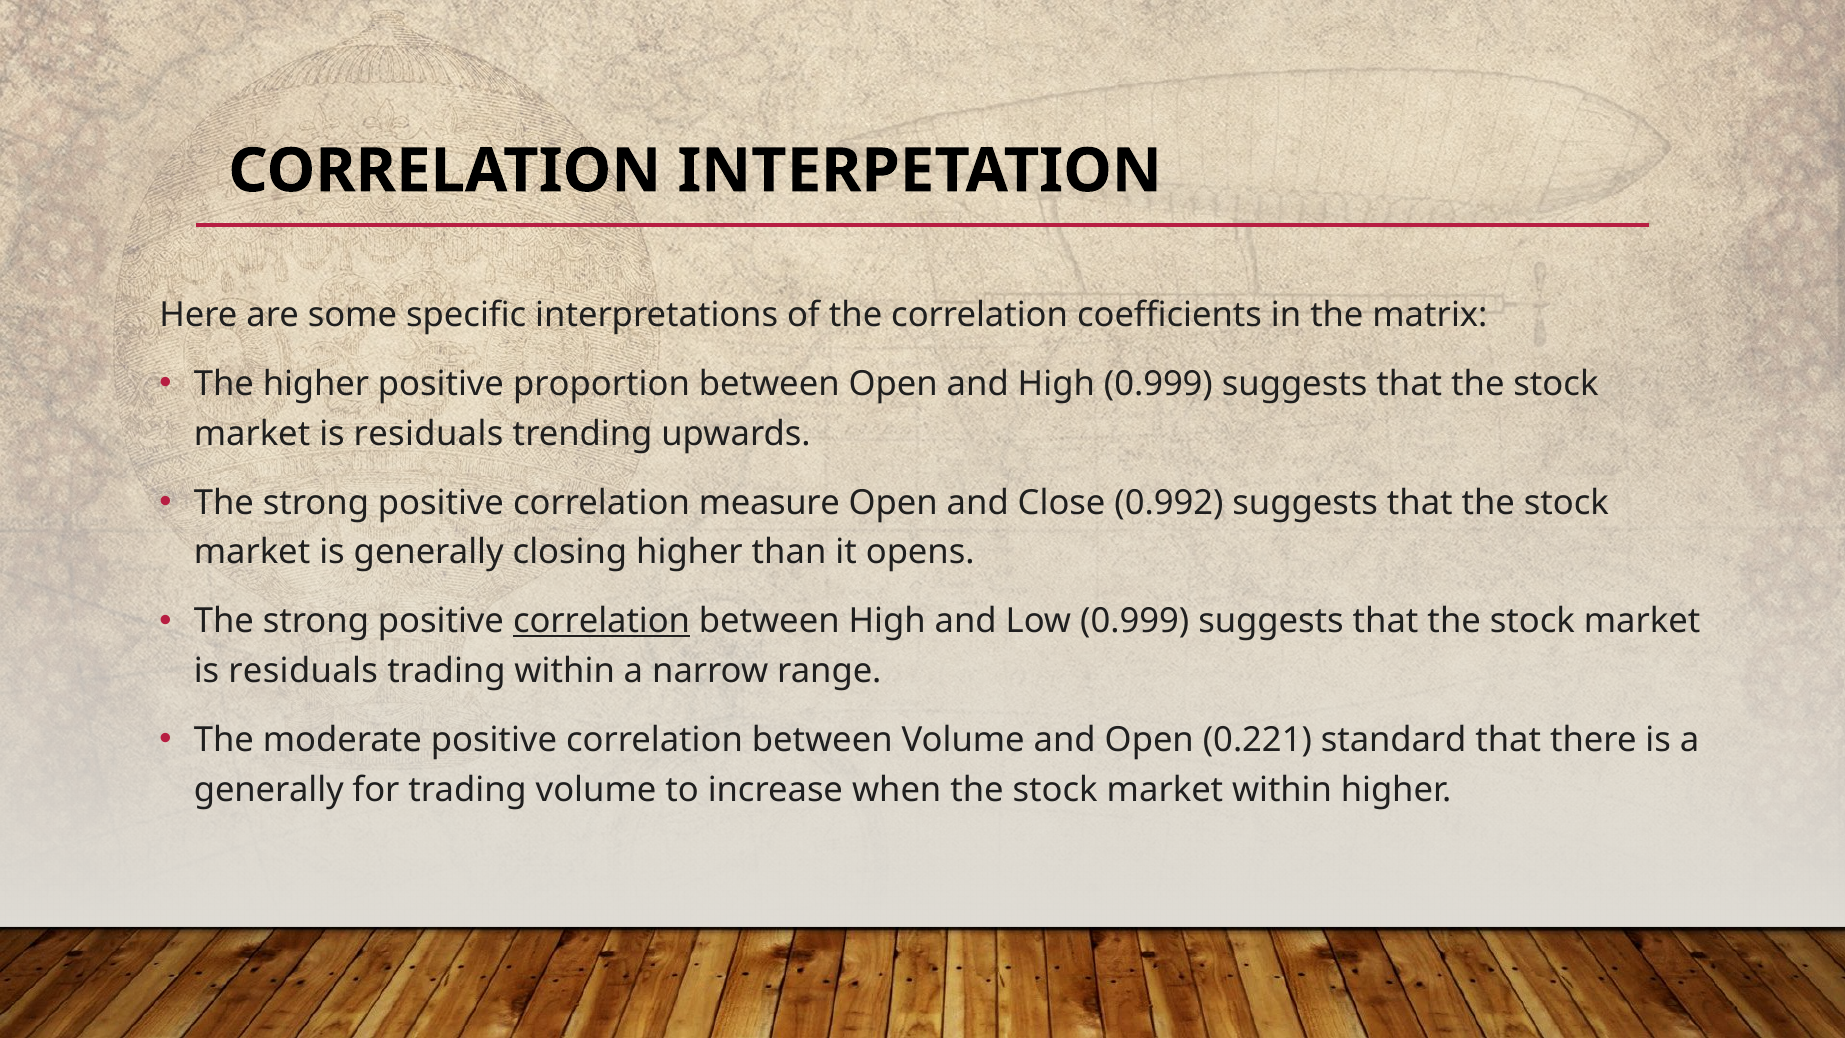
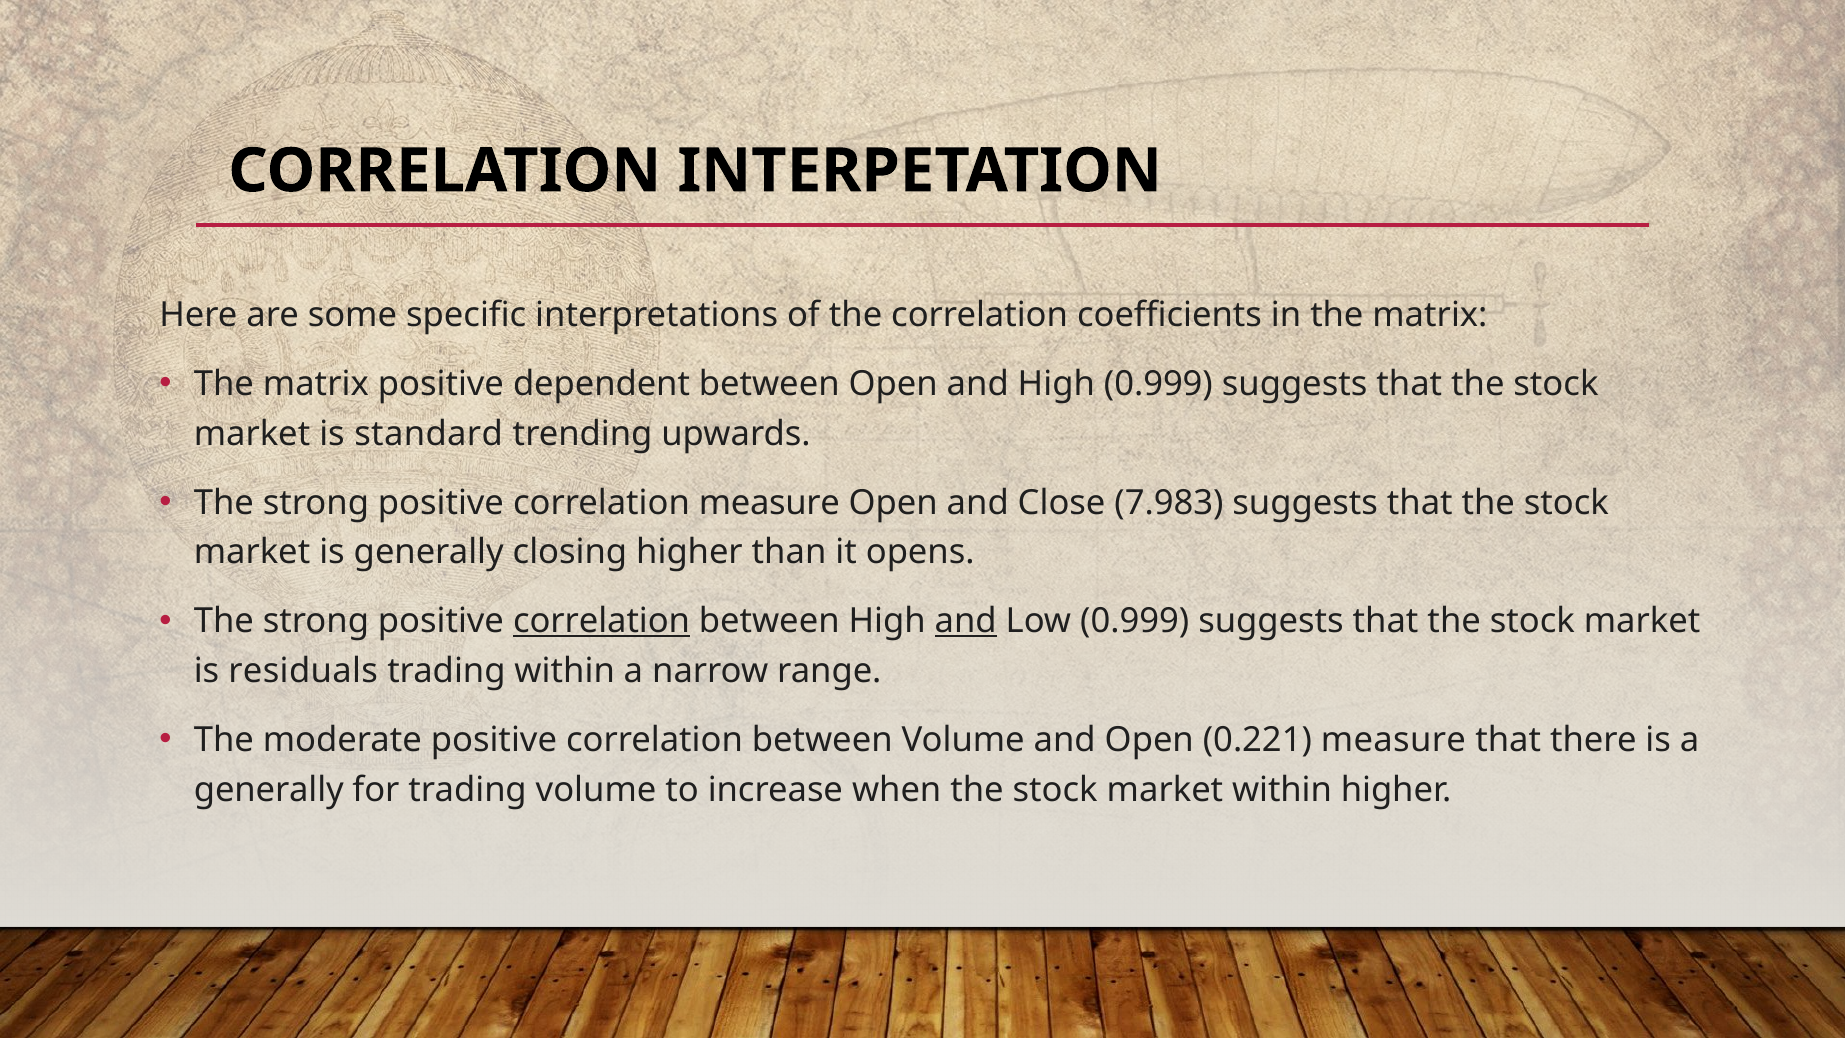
higher: higher -> matrix (316, 384)
proportion: proportion -> dependent (602, 384)
residuals: residuals -> standard (429, 434)
0.992: 0.992 -> 7.983 (1169, 503)
and underline: none -> present (966, 621)
0.221 standard: standard -> measure (1393, 740)
